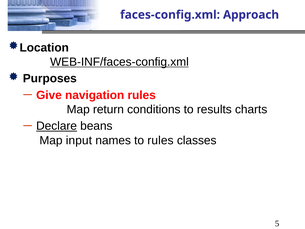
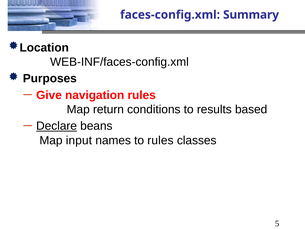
Approach: Approach -> Summary (251, 15)
WEB-INF/faces-config.xml underline: present -> none (119, 62)
charts: charts -> based (251, 109)
